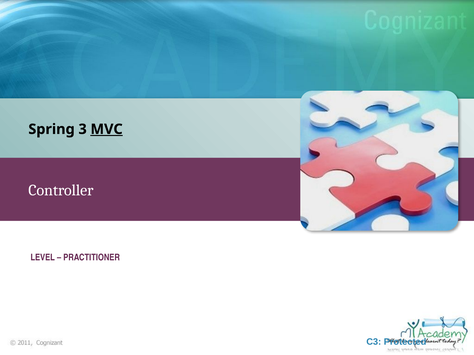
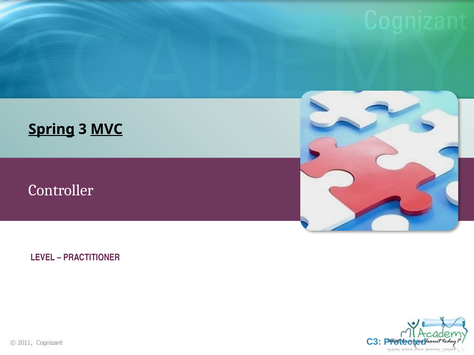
Spring underline: none -> present (52, 129)
